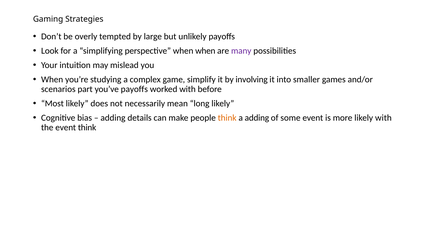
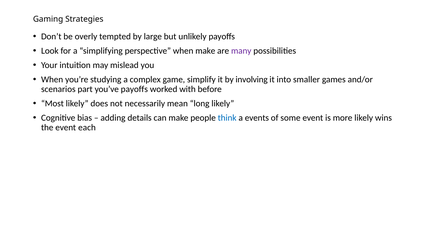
when when: when -> make (205, 51)
think colour: orange -> blue (227, 118)
a adding: adding -> events (257, 118)
likely with: with -> wins (383, 118)
event think: think -> each (87, 127)
